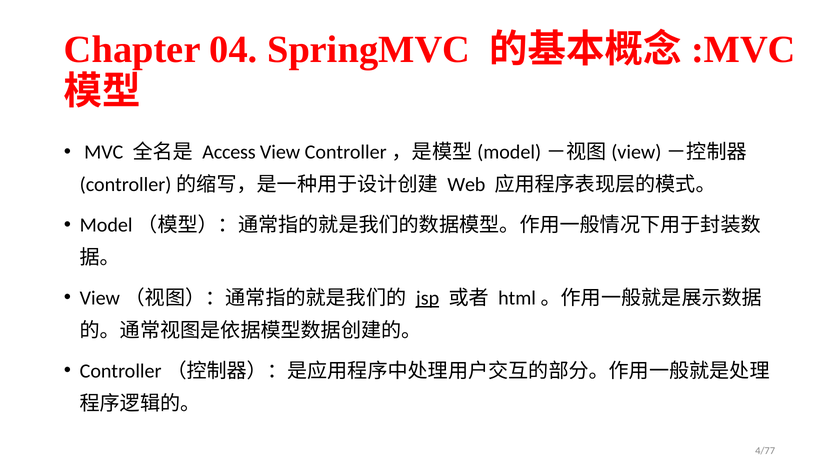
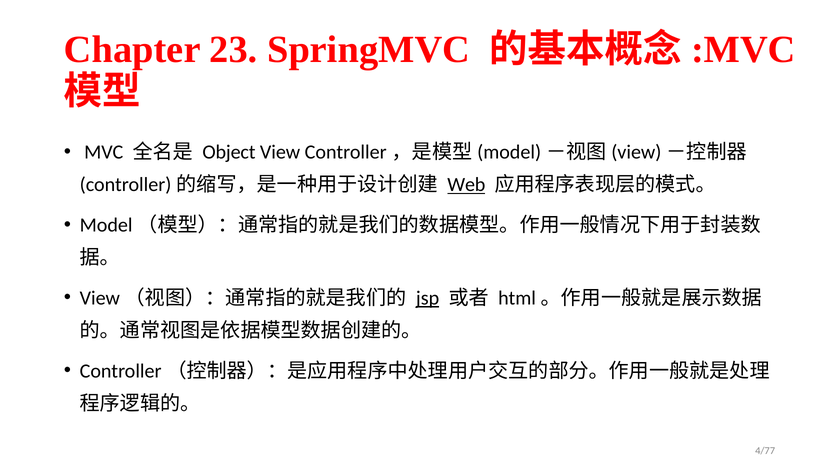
04: 04 -> 23 (234, 50)
Access: Access -> Object (229, 152)
Web underline: none -> present (466, 185)
